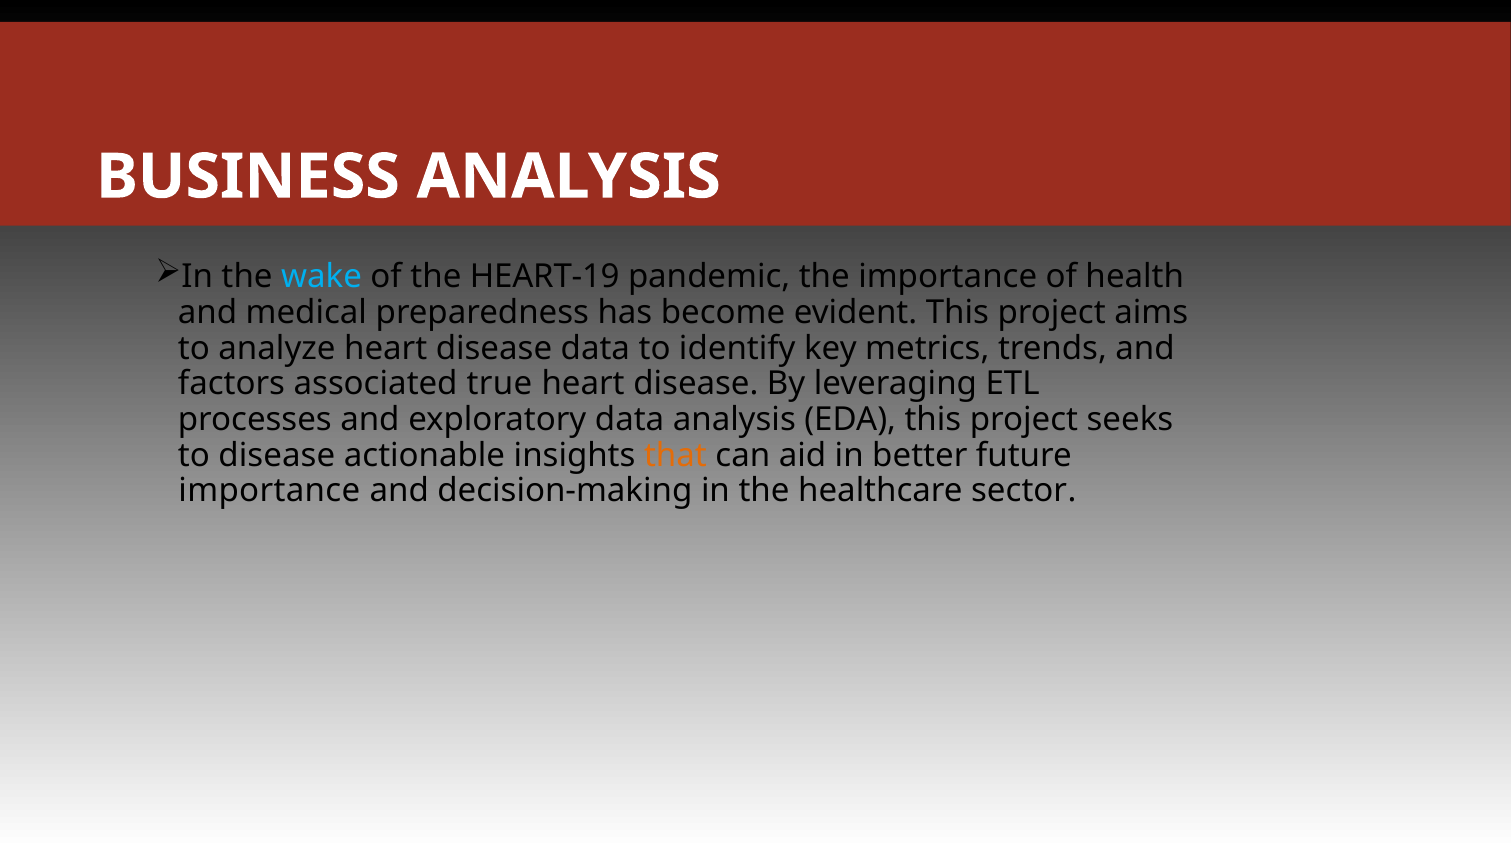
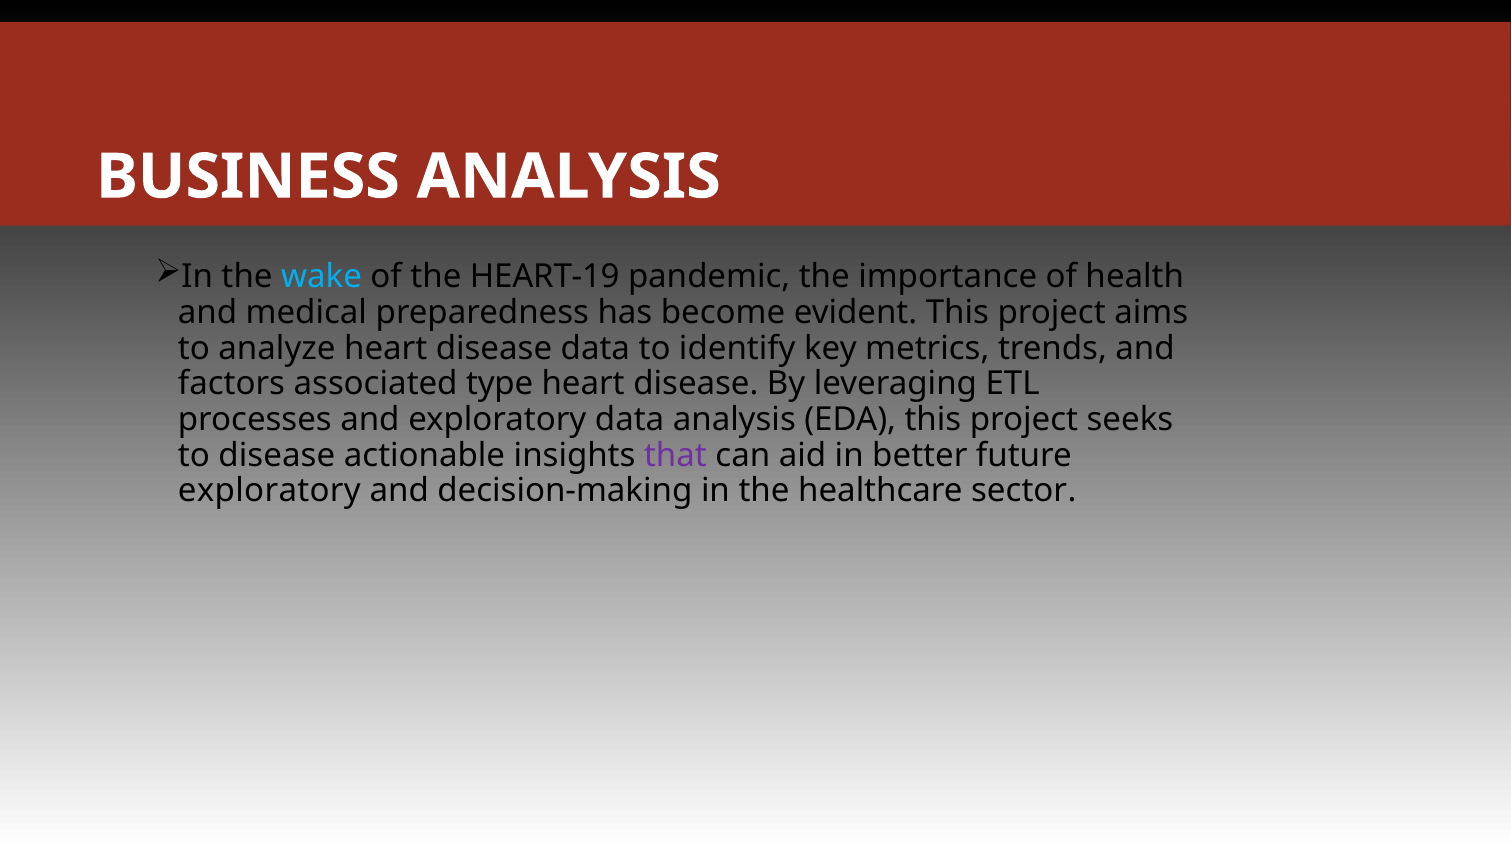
true: true -> type (500, 384)
that colour: orange -> purple (675, 455)
importance: importance -> exploratory (269, 491)
